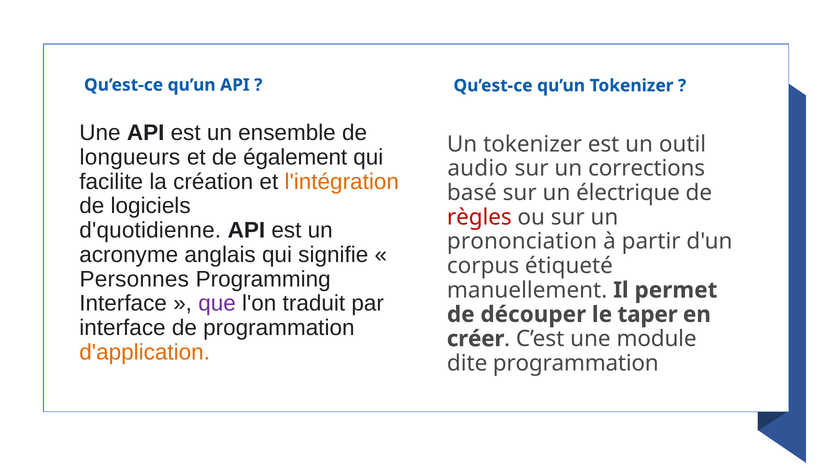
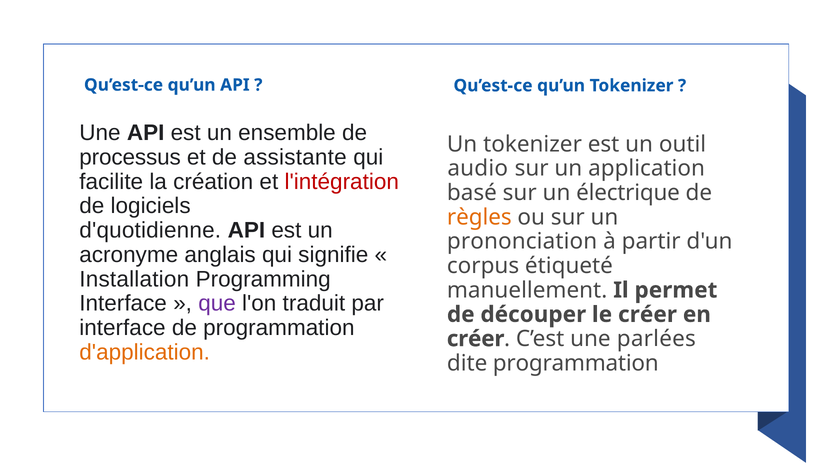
longueurs: longueurs -> processus (130, 157)
également: également -> assistante (295, 157)
corrections: corrections -> application (647, 168)
l'intégration colour: orange -> red (342, 181)
règles colour: red -> orange (479, 217)
Personnes: Personnes -> Installation (134, 279)
le taper: taper -> créer (647, 314)
module: module -> parlées (656, 338)
